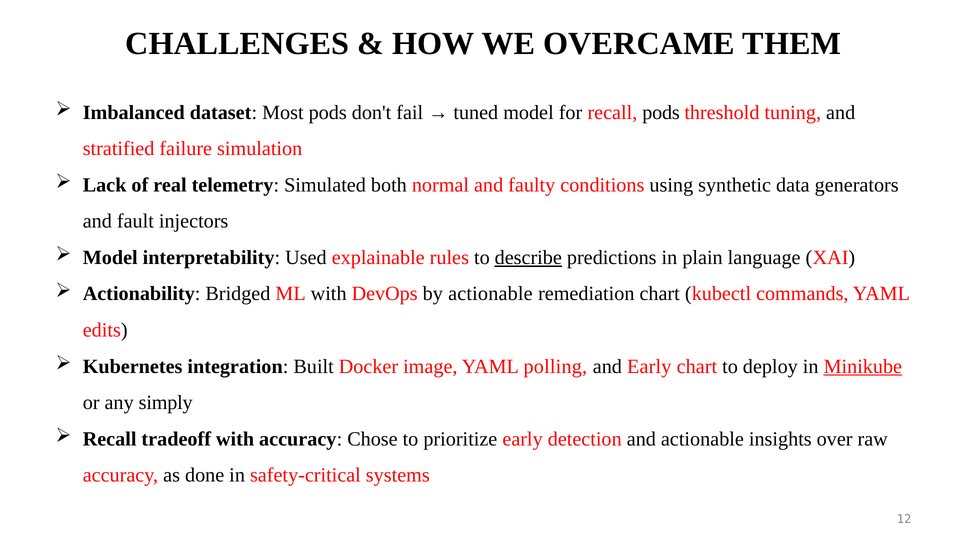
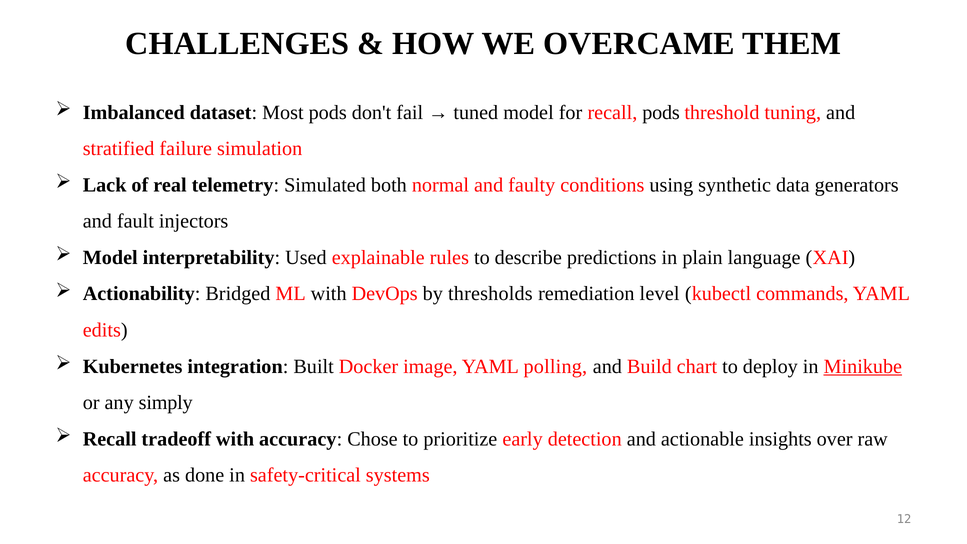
describe underline: present -> none (528, 258)
by actionable: actionable -> thresholds (490, 294)
remediation chart: chart -> level (660, 294)
and Early: Early -> Build (649, 366)
